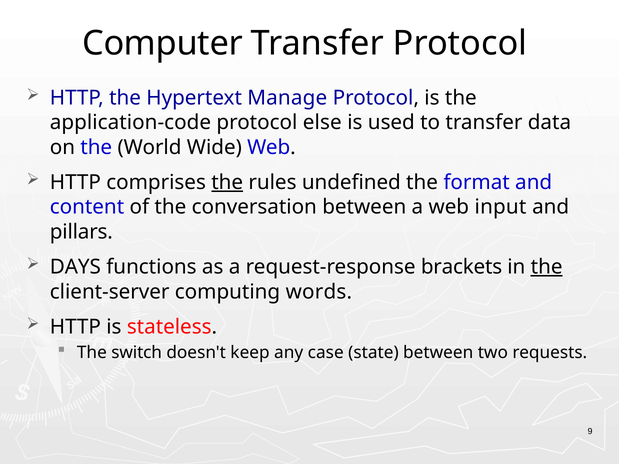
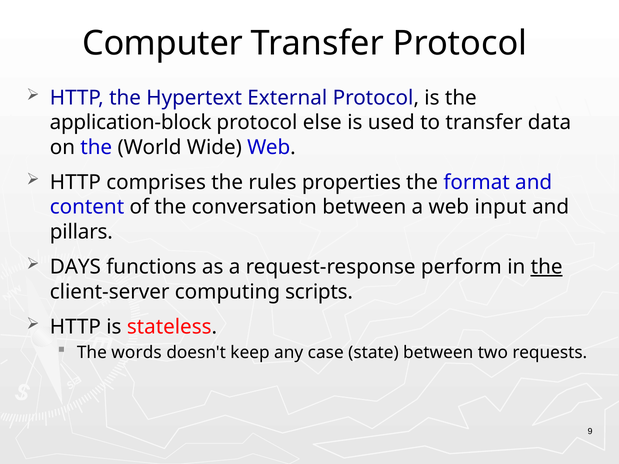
Manage: Manage -> External (287, 98)
application-code: application-code -> application-block (131, 123)
the underline: present -> none (227, 183)
undefined: undefined -> properties (351, 183)
brackets: brackets -> perform (461, 267)
words: words -> scripts (319, 292)
switch: switch -> words (137, 353)
